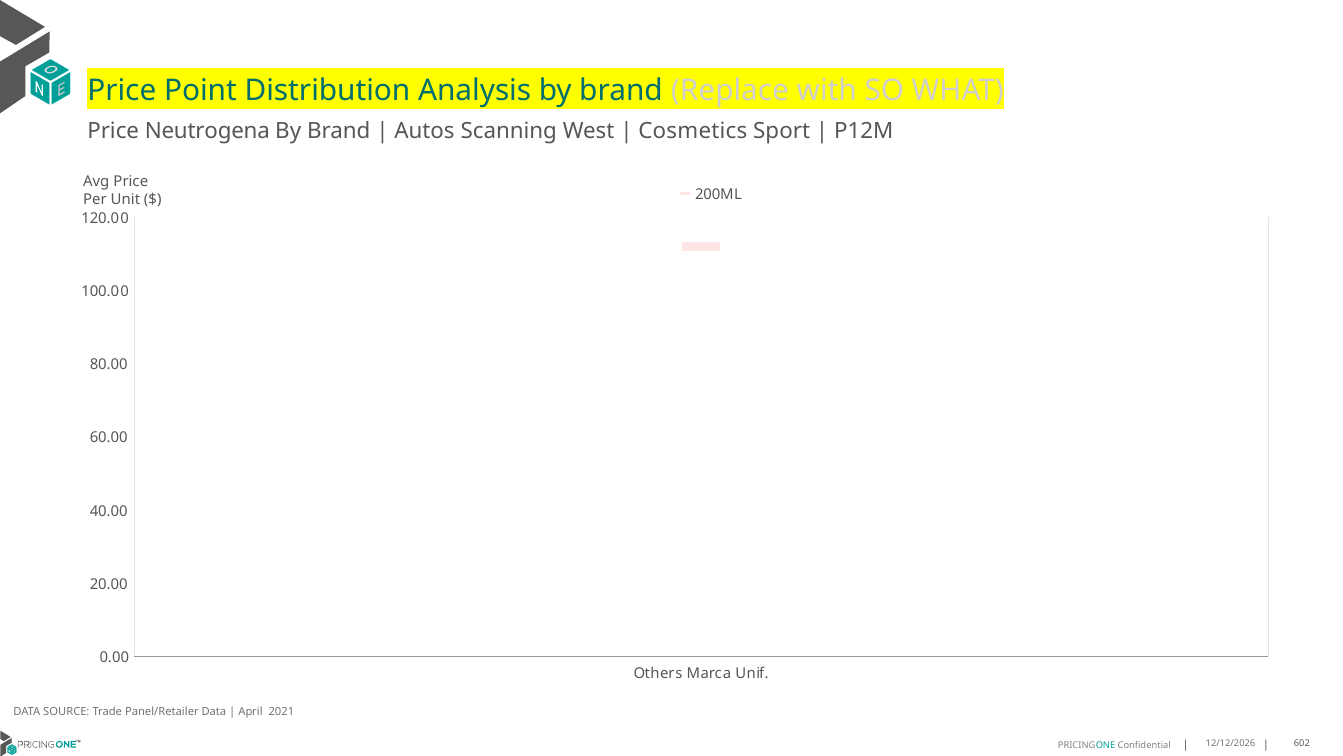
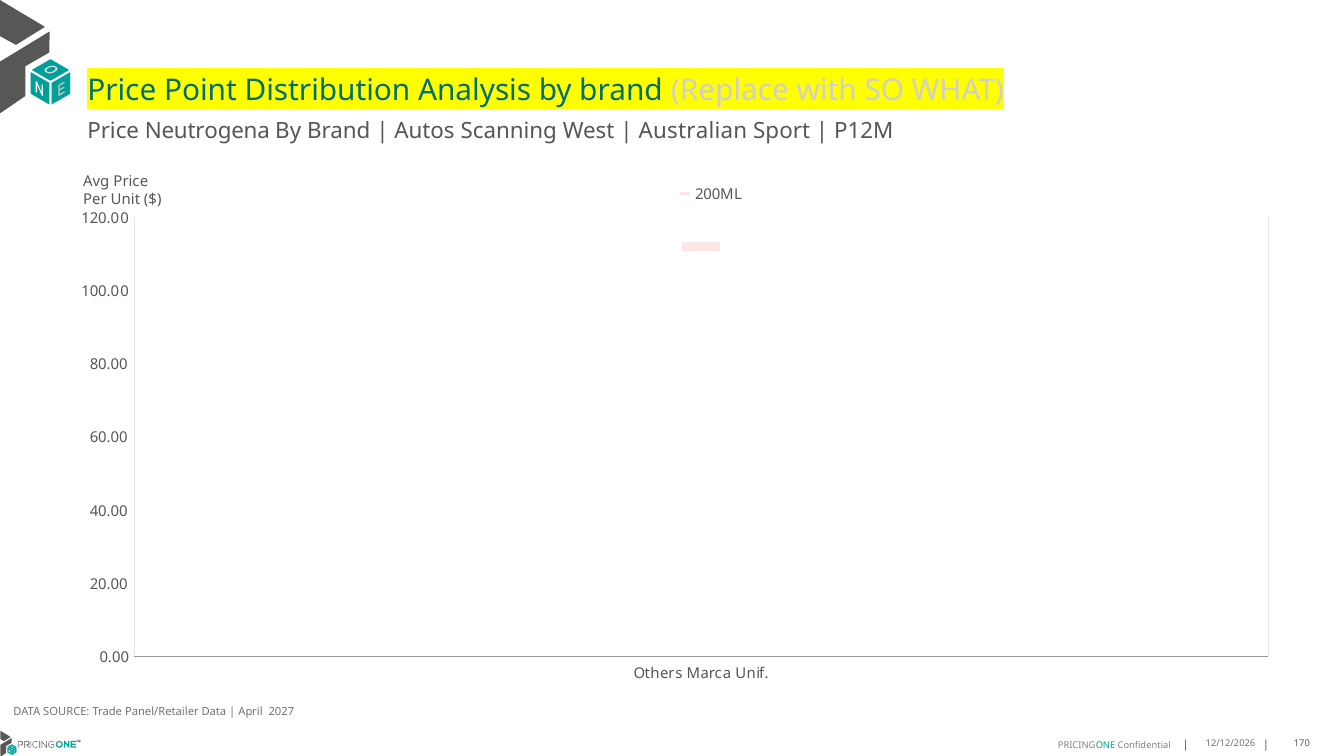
Cosmetics: Cosmetics -> Australian (693, 131)
2021: 2021 -> 2027 (281, 712)
602: 602 -> 170 (1302, 743)
